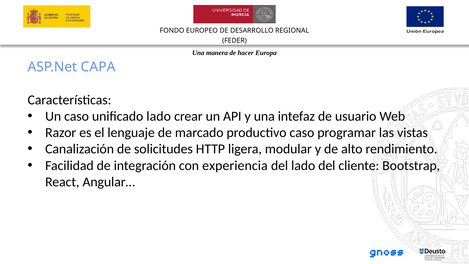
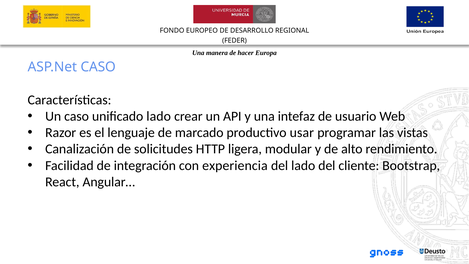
ASP.Net CAPA: CAPA -> CASO (98, 67)
productivo caso: caso -> usar (302, 133)
